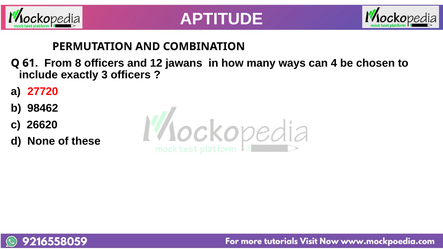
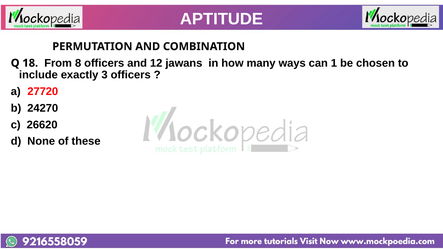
61: 61 -> 18 (29, 63)
4: 4 -> 1 (334, 63)
98462: 98462 -> 24270 (43, 108)
